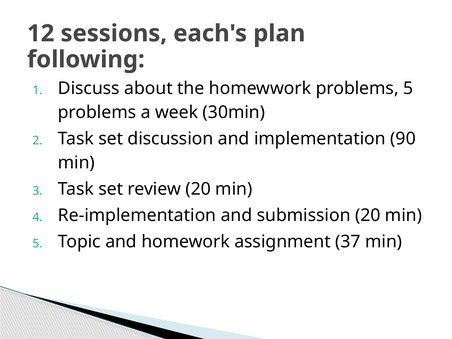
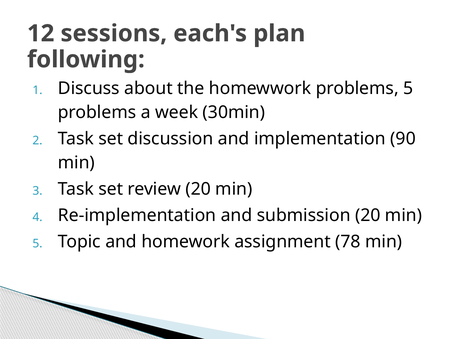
37: 37 -> 78 (348, 242)
